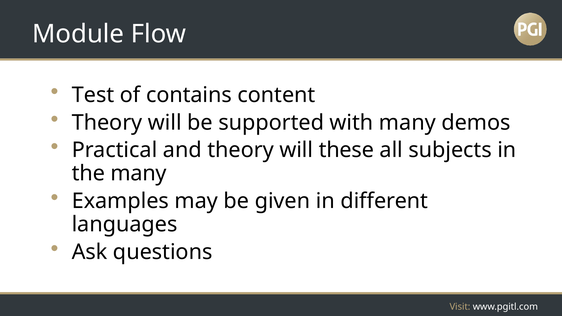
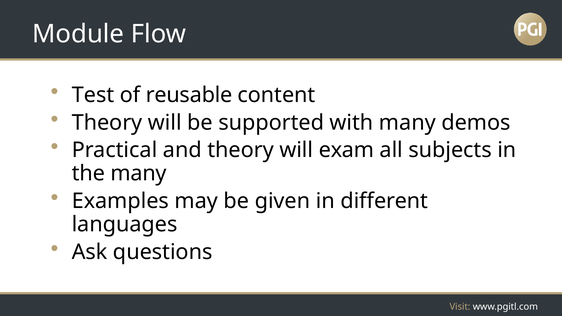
contains: contains -> reusable (189, 95)
these: these -> exam (346, 150)
